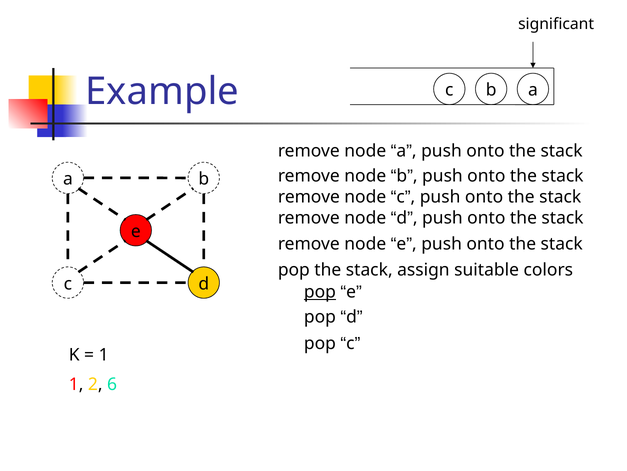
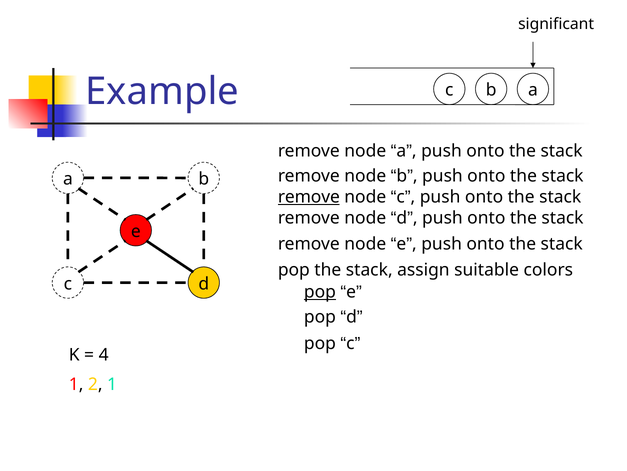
remove underline: none -> present (309, 197)
1: 1 -> 4 (104, 354)
2 6: 6 -> 1 (112, 384)
